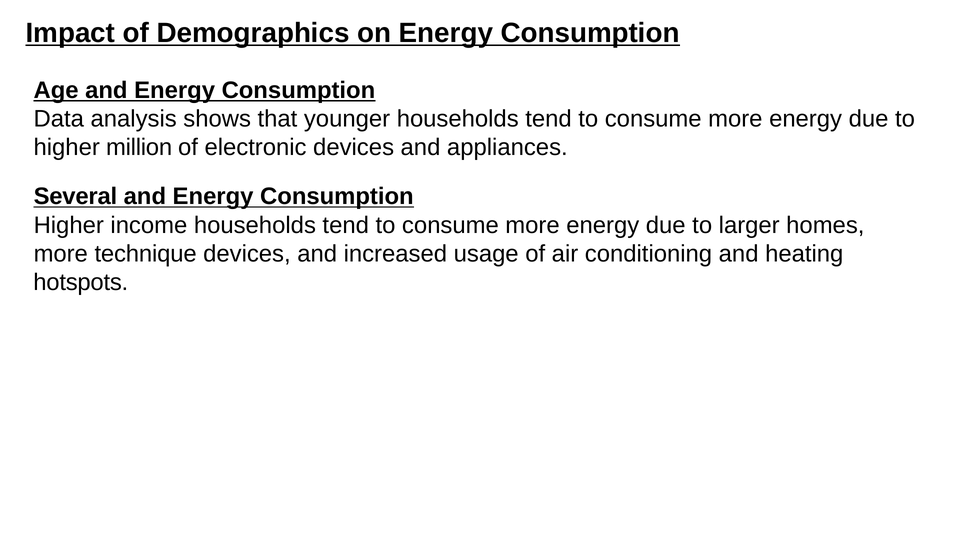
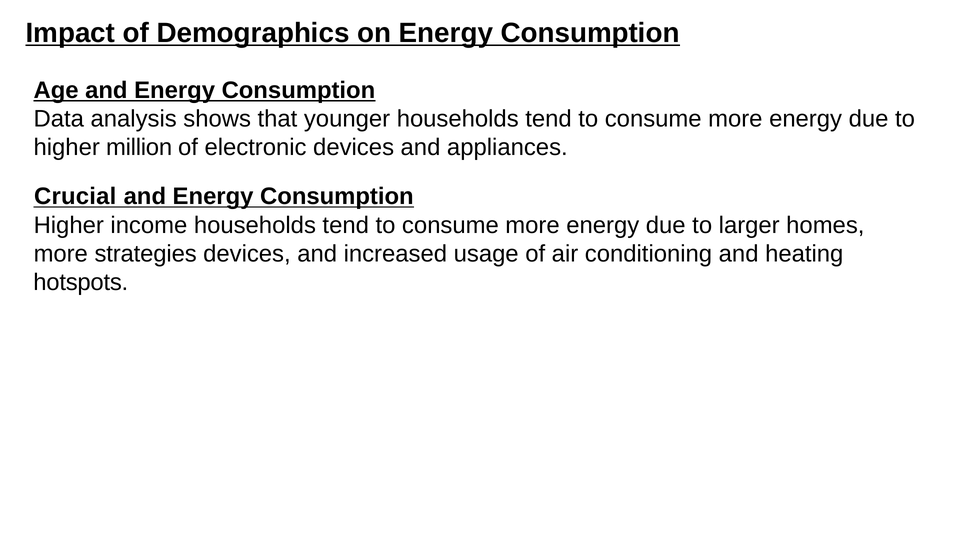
Several: Several -> Crucial (75, 196)
technique: technique -> strategies (146, 254)
